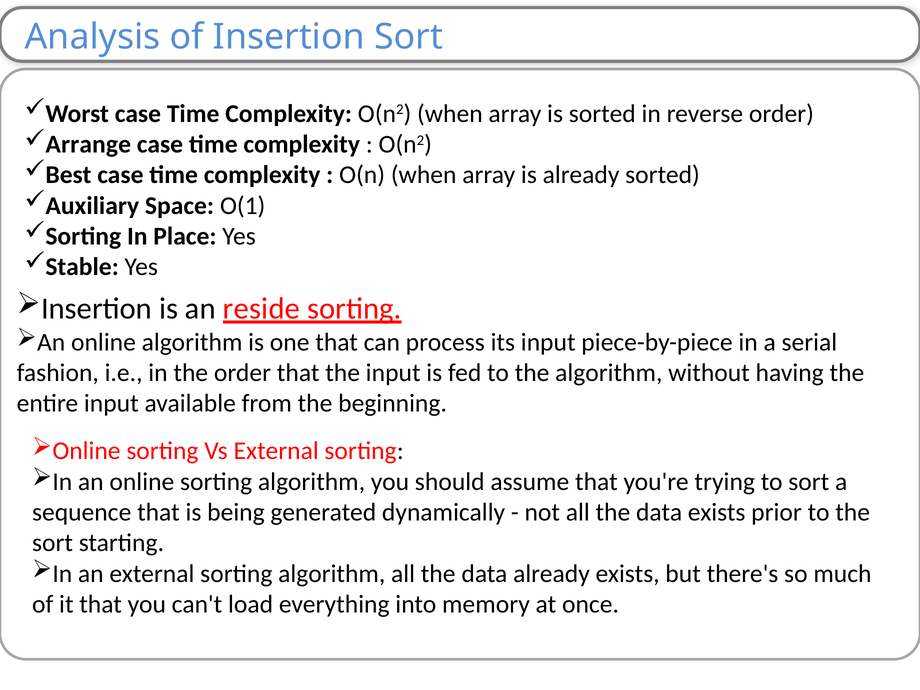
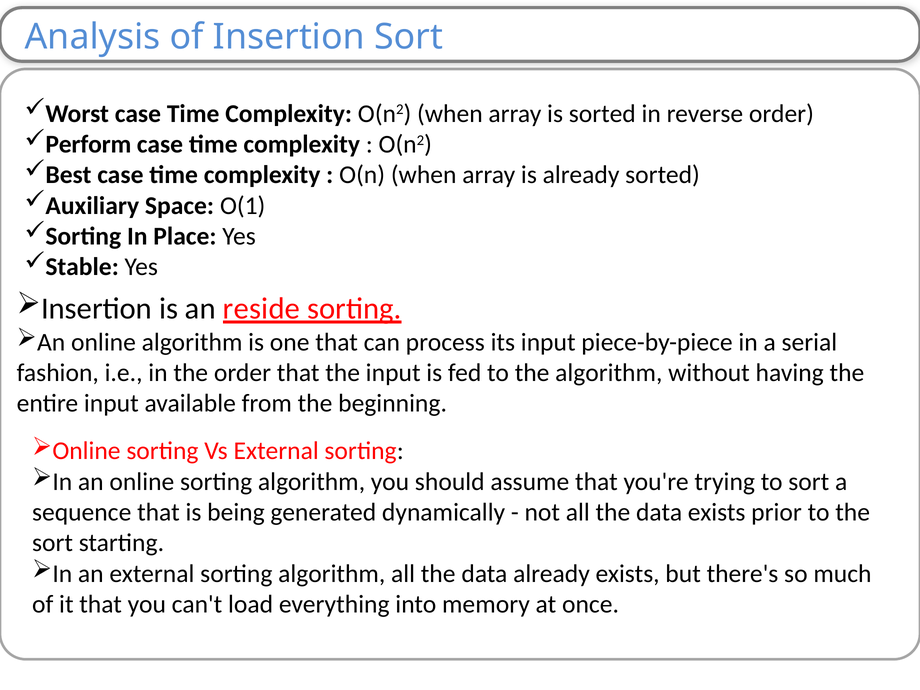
Arrange: Arrange -> Perform (88, 144)
